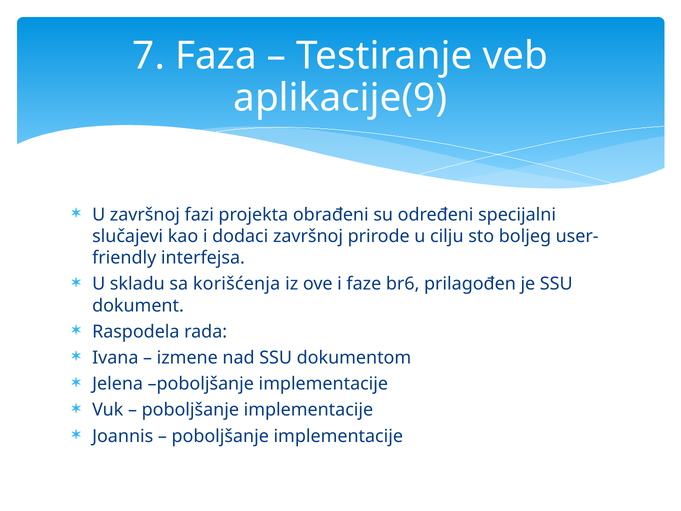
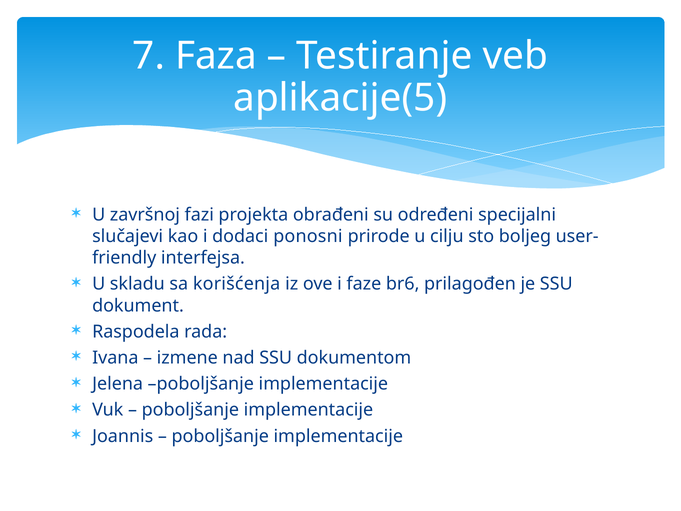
aplikacije(9: aplikacije(9 -> aplikacije(5 (340, 98)
dodaci završnoj: završnoj -> ponosni (308, 236)
